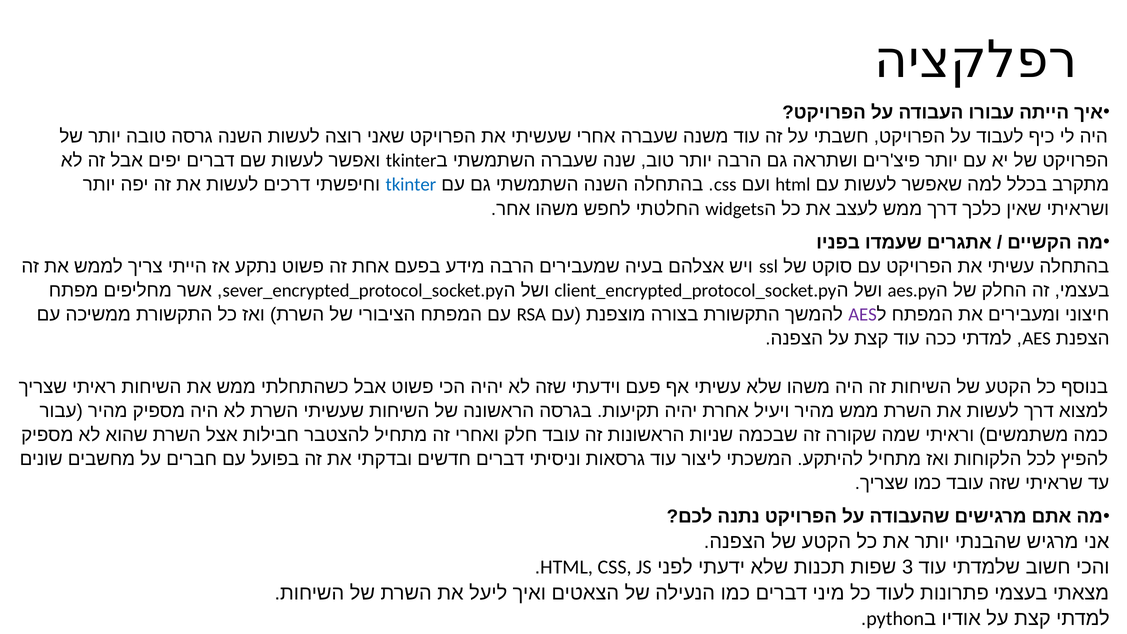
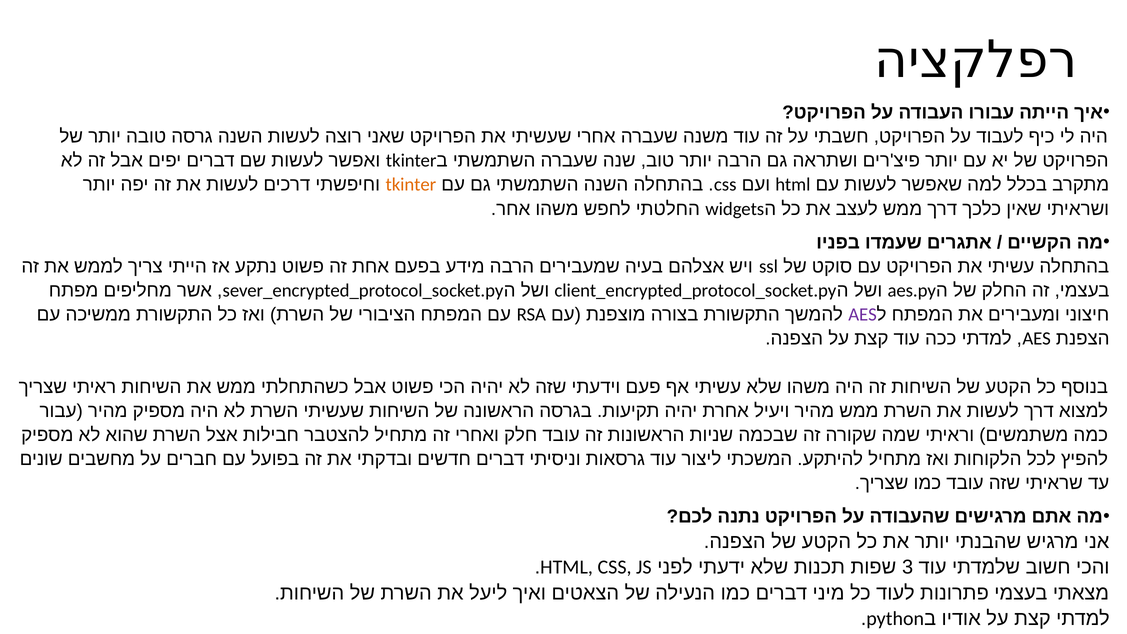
tkinter colour: blue -> orange (411, 185)
